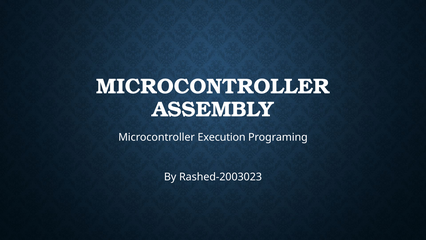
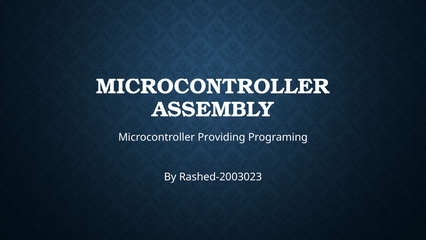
Execution: Execution -> Providing (222, 137)
